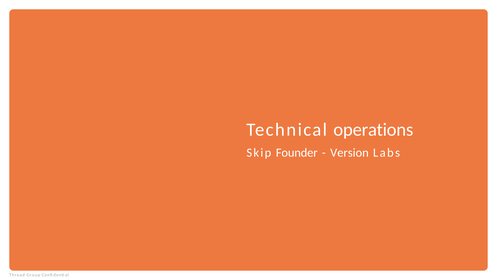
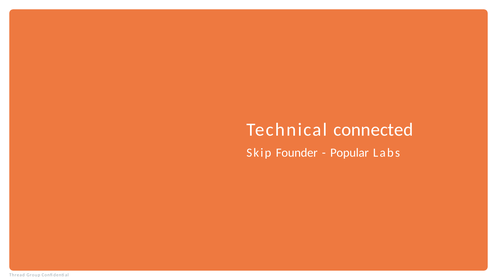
operations: operations -> connected (373, 130)
Version: Version -> Popular (350, 152)
